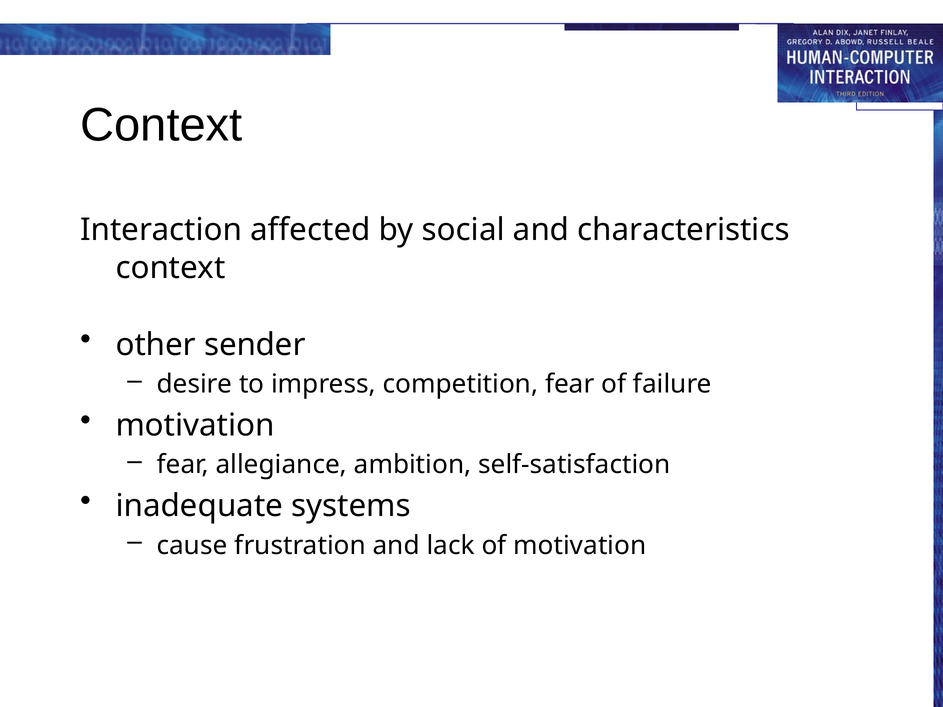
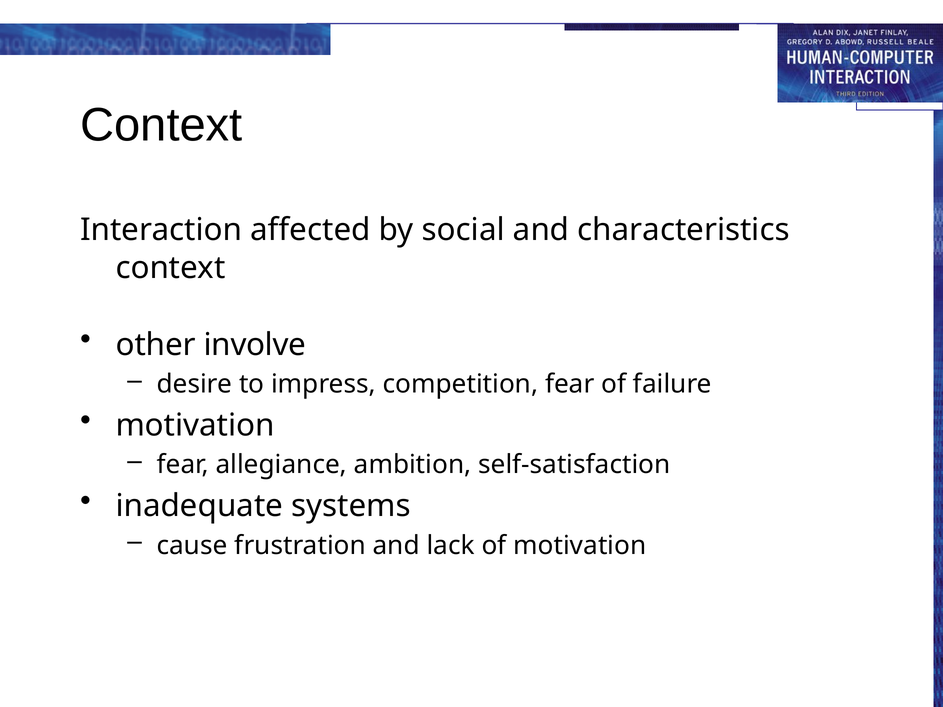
sender: sender -> involve (255, 345)
